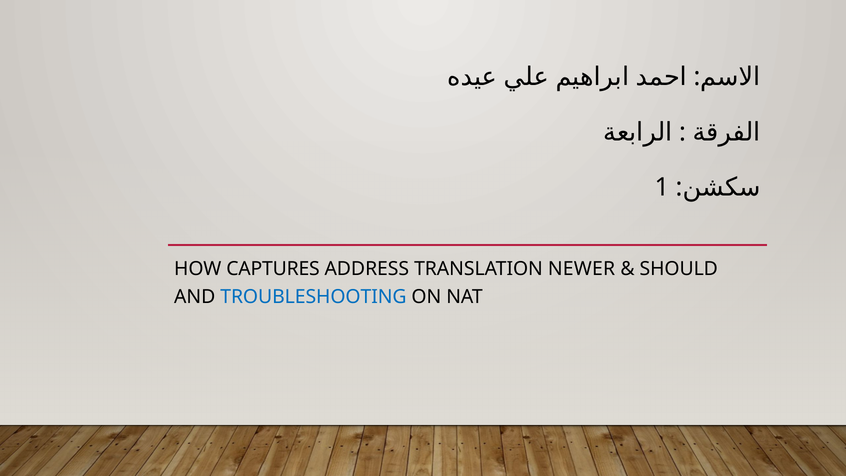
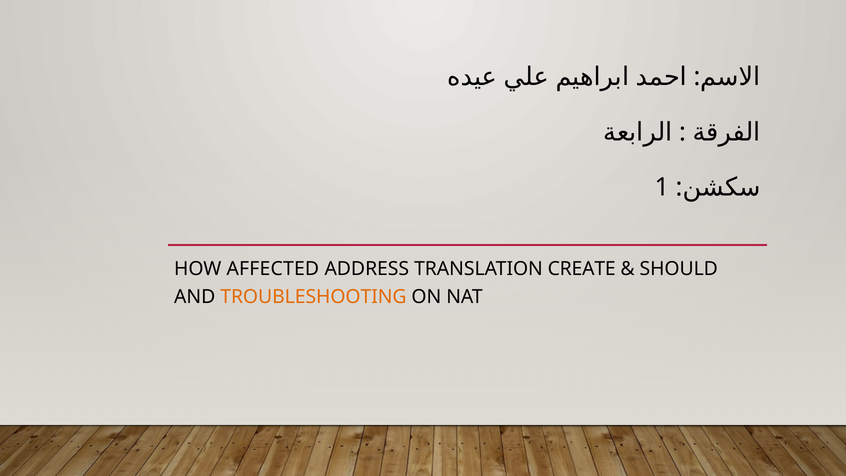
CAPTURES: CAPTURES -> AFFECTED (273, 269)
NEWER: NEWER -> CREATE (582, 269)
TROUBLESHOOTING colour: blue -> orange (313, 297)
